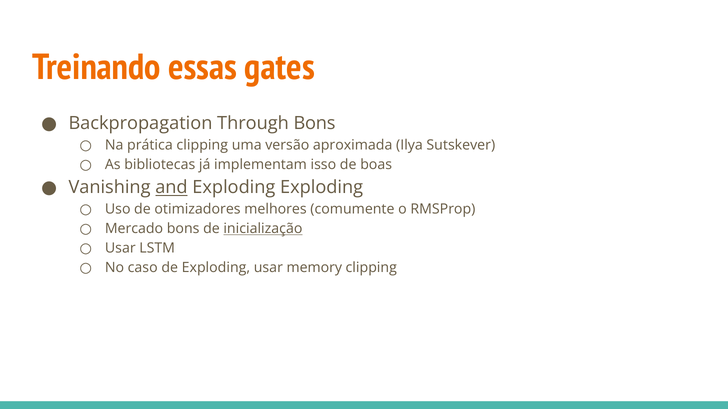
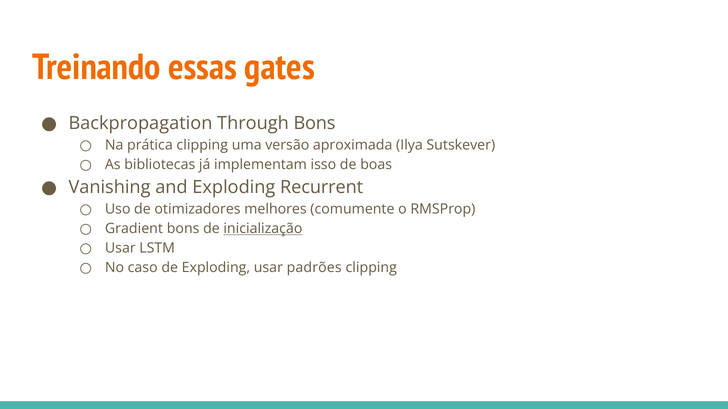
and underline: present -> none (171, 188)
Exploding Exploding: Exploding -> Recurrent (322, 188)
Mercado: Mercado -> Gradient (134, 229)
memory: memory -> padrões (314, 268)
